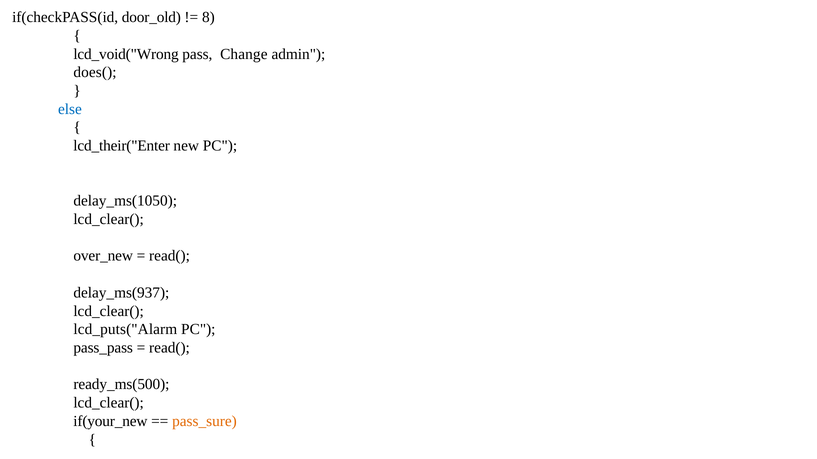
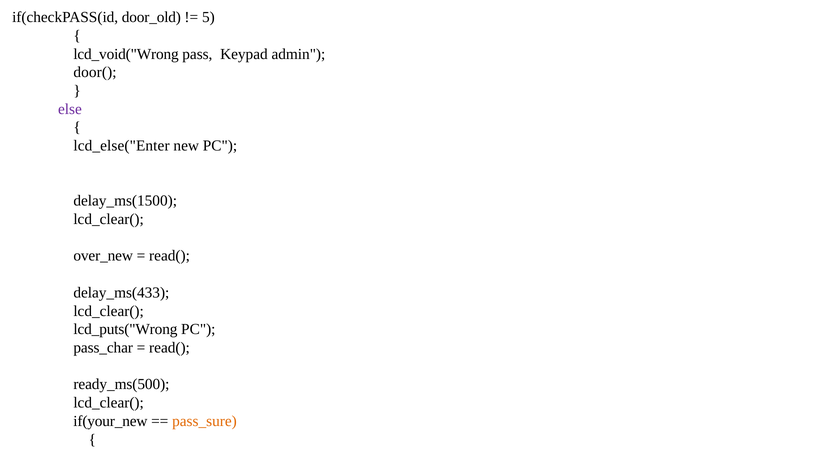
8: 8 -> 5 (208, 17)
Change: Change -> Keypad (244, 54)
does(: does( -> door( (95, 72)
else colour: blue -> purple (70, 109)
lcd_their("Enter: lcd_their("Enter -> lcd_else("Enter (122, 146)
delay_ms(1050: delay_ms(1050 -> delay_ms(1500 (125, 201)
delay_ms(937: delay_ms(937 -> delay_ms(433 (121, 293)
lcd_puts("Alarm: lcd_puts("Alarm -> lcd_puts("Wrong (125, 330)
pass_pass: pass_pass -> pass_char (103, 348)
